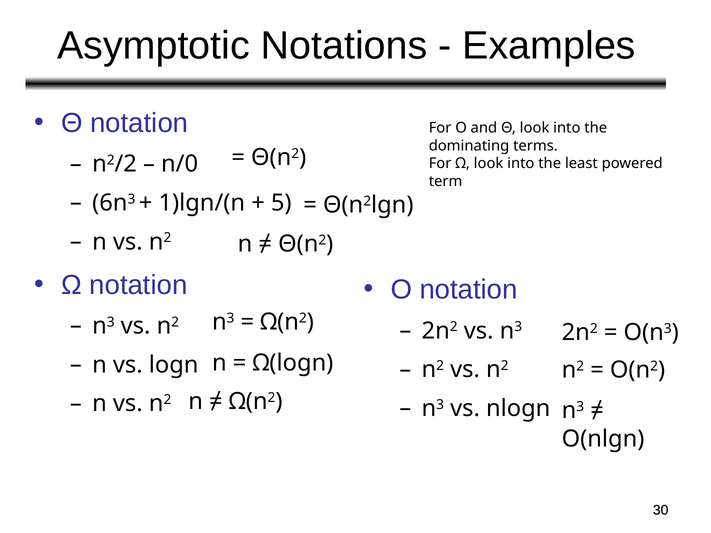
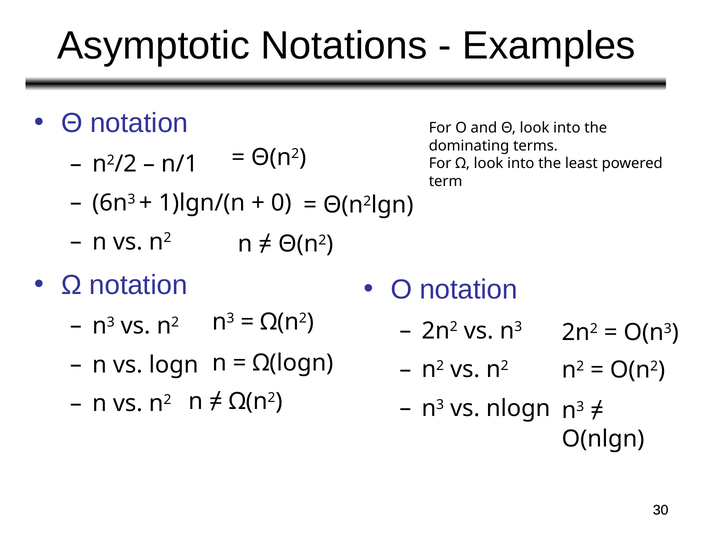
n/0: n/0 -> n/1 (180, 164)
5: 5 -> 0 (281, 203)
